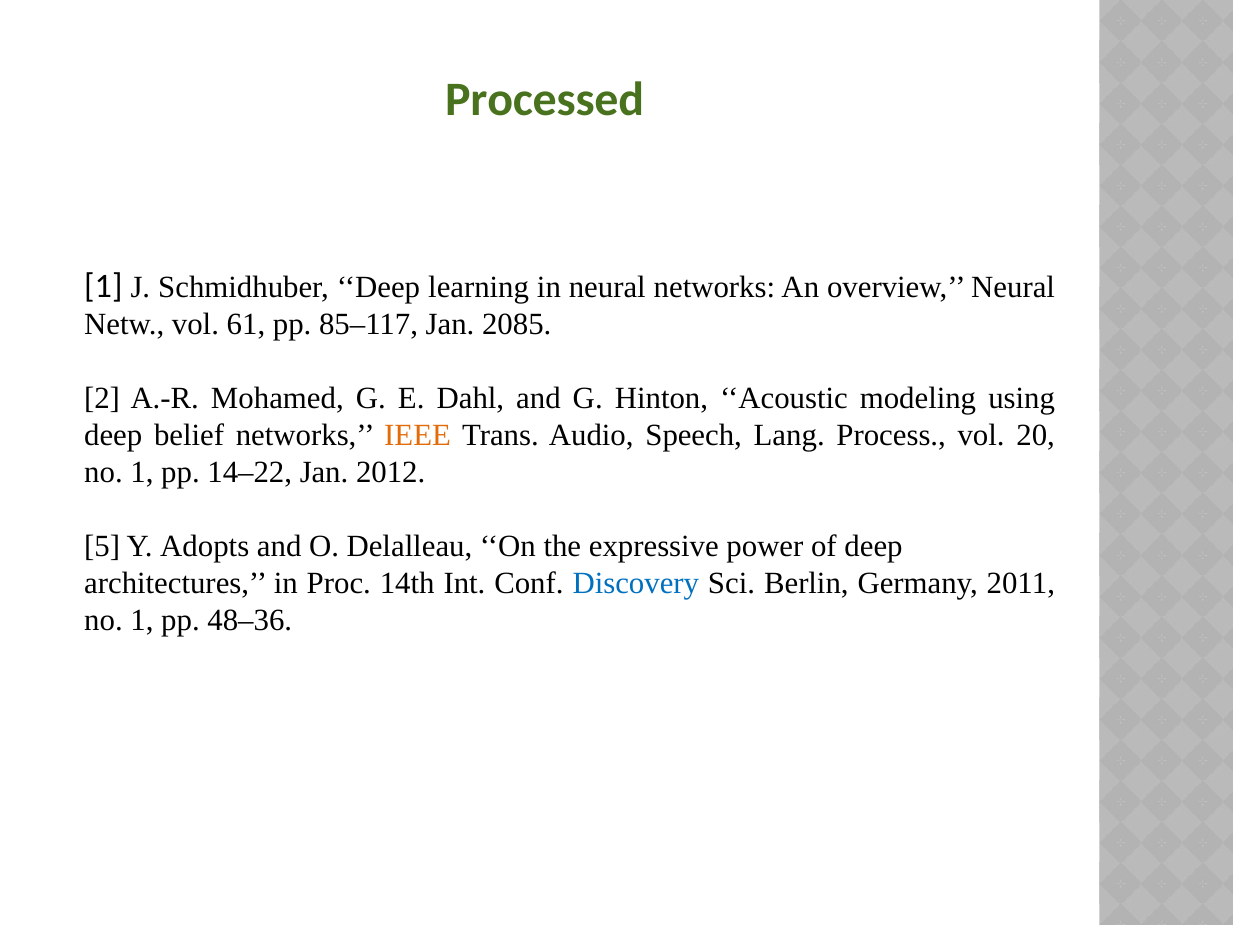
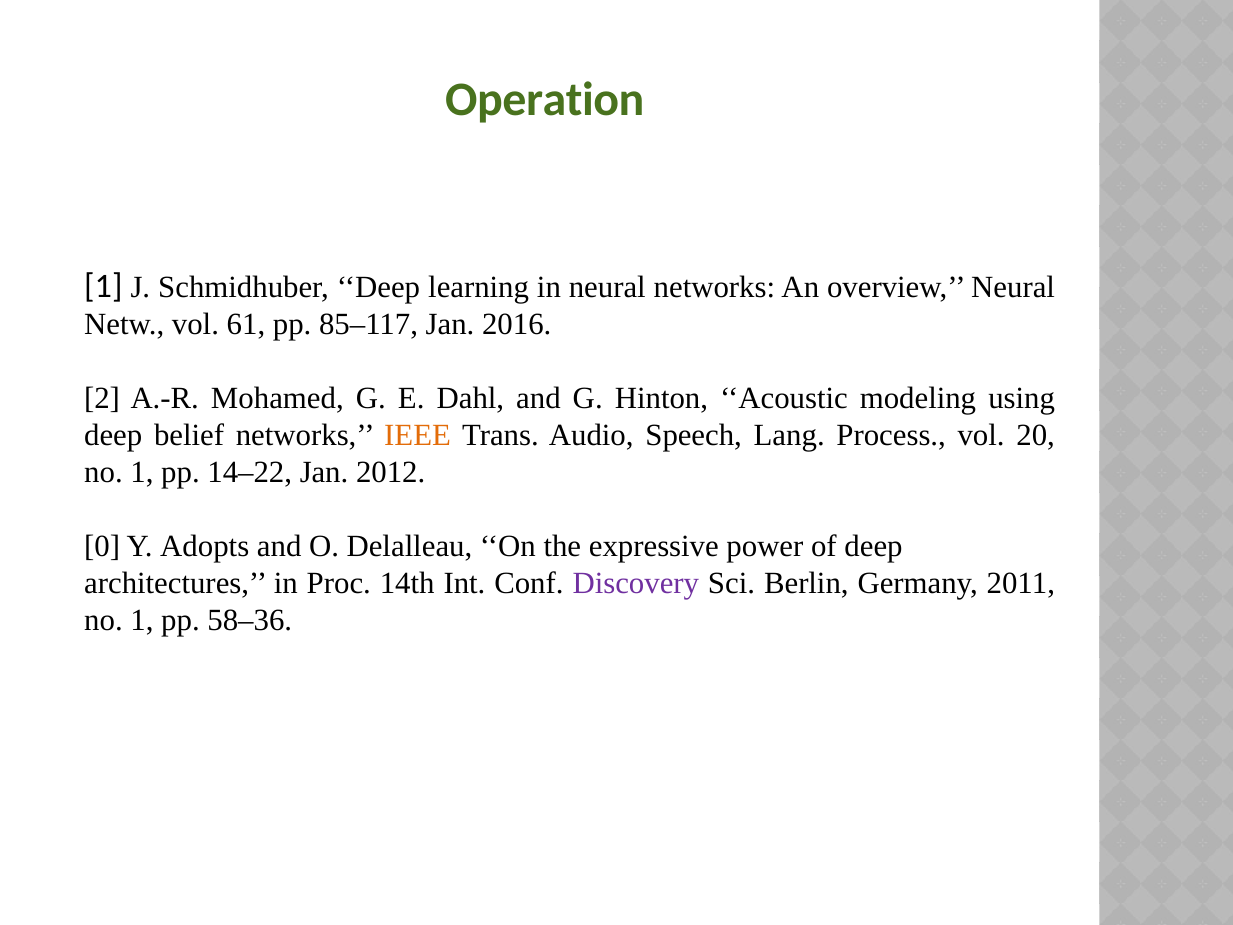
Processed: Processed -> Operation (545, 100)
2085: 2085 -> 2016 (517, 325)
5: 5 -> 0 (102, 547)
Discovery colour: blue -> purple (636, 584)
48–36: 48–36 -> 58–36 (250, 621)
